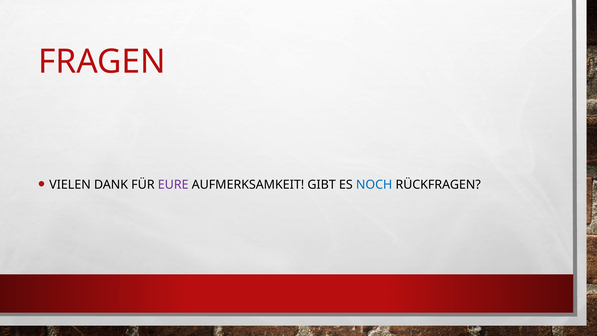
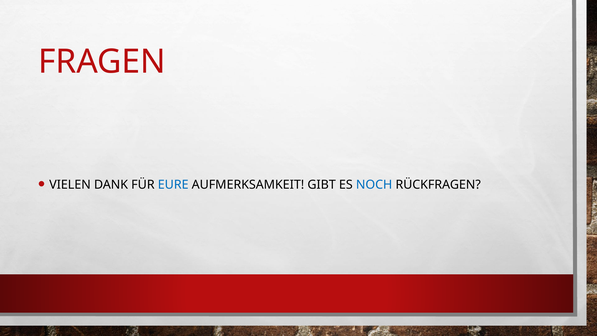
EURE colour: purple -> blue (173, 184)
